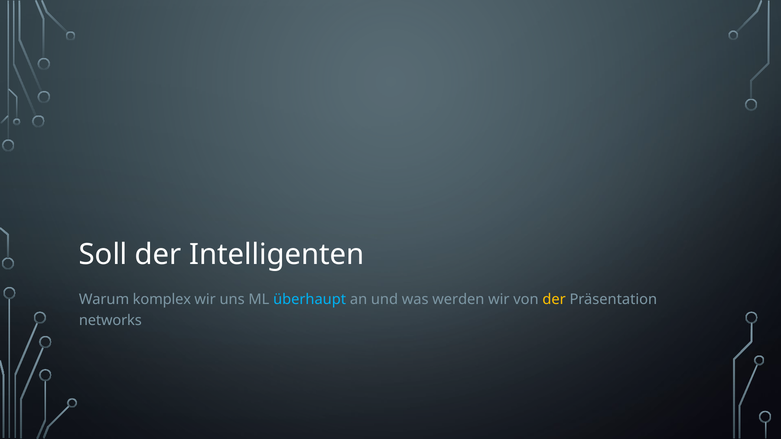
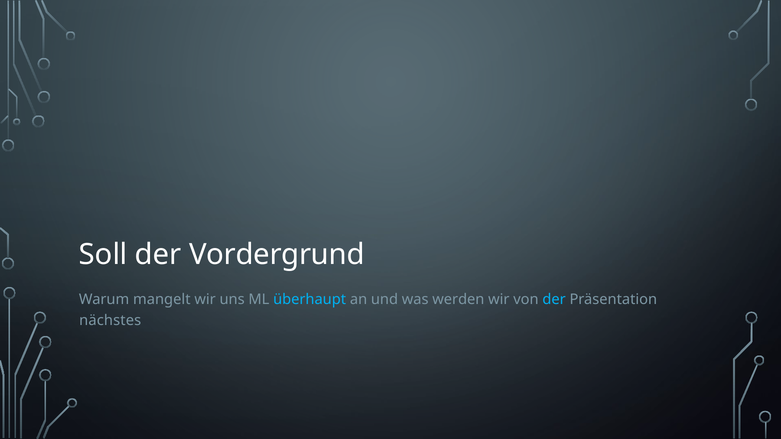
Intelligenten: Intelligenten -> Vordergrund (277, 255)
komplex: komplex -> mangelt (162, 300)
der colour: yellow -> light blue (554, 300)
networks: networks -> nächstes (110, 321)
